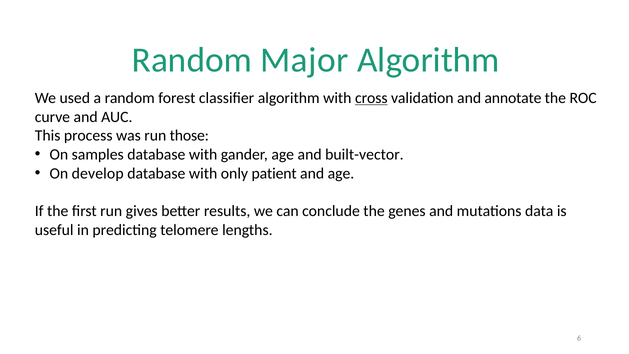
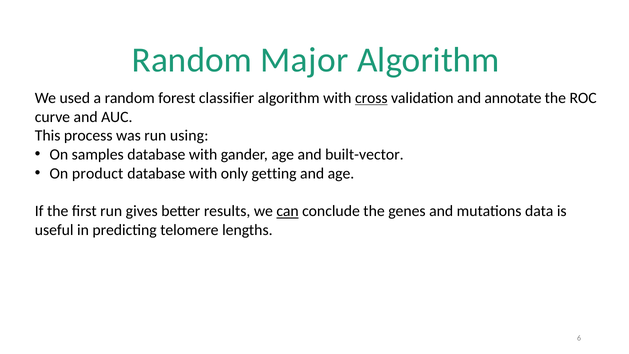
those: those -> using (189, 136)
develop: develop -> product (98, 173)
patient: patient -> getting (274, 173)
can underline: none -> present (288, 211)
